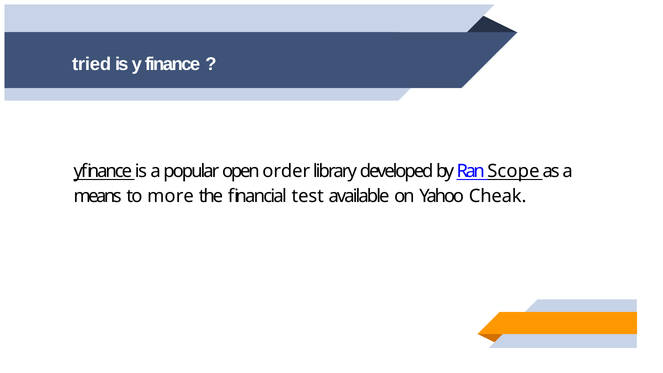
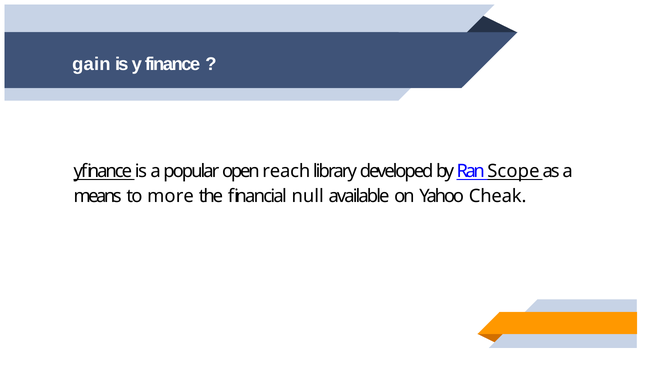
tried: tried -> gain (91, 64)
order: order -> reach (286, 171)
test: test -> null (308, 196)
